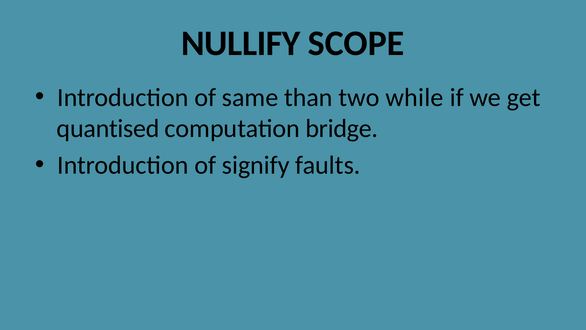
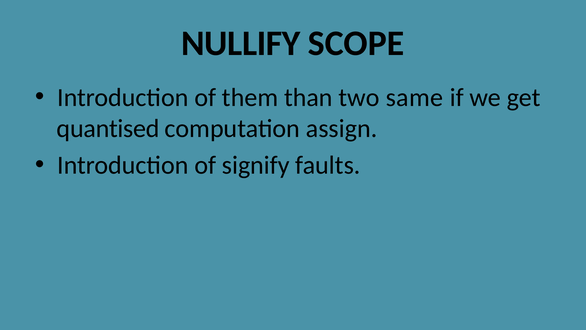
same: same -> them (250, 97)
while: while -> same (414, 97)
bridge: bridge -> assign (342, 129)
